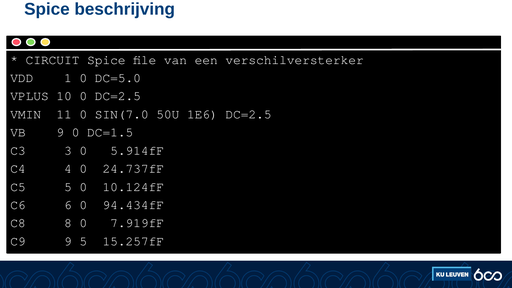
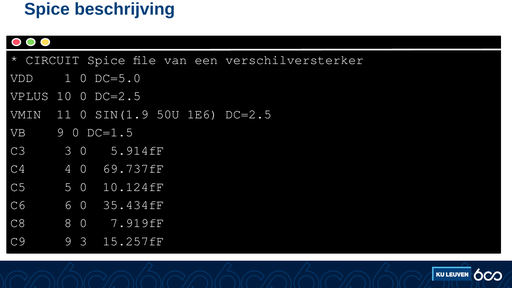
SIN(7.0: SIN(7.0 -> SIN(1.9 (122, 114)
24.737fF: 24.737fF -> 69.737fF (133, 169)
94.434fF: 94.434fF -> 35.434fF (133, 205)
9 5: 5 -> 3 (83, 241)
